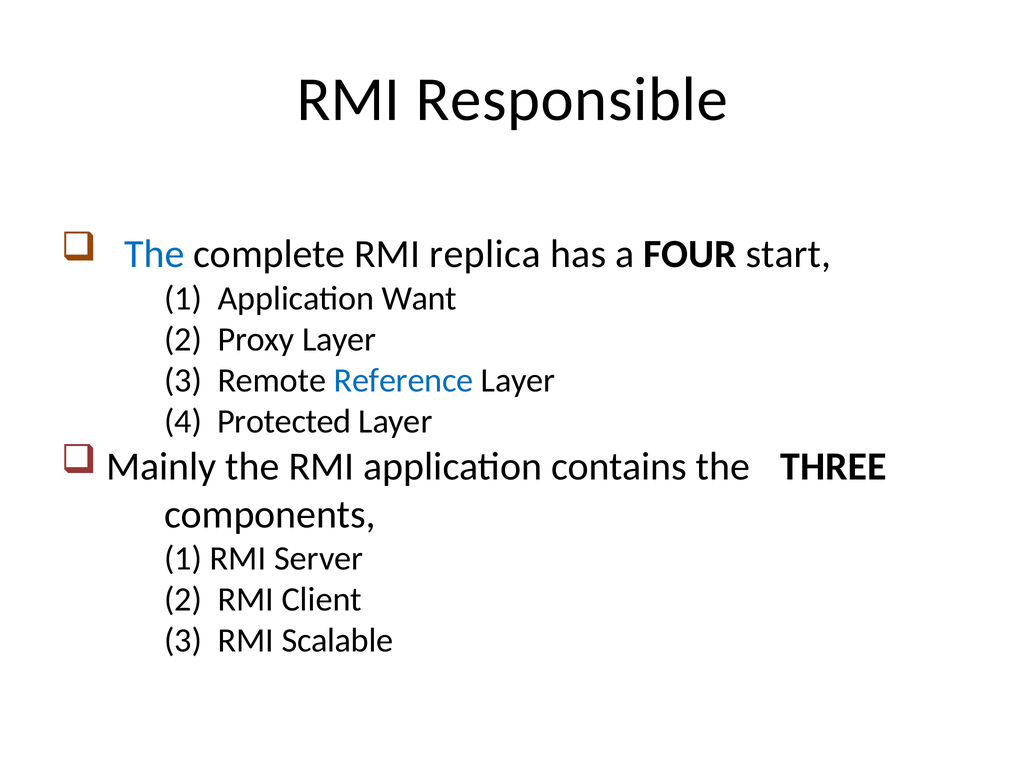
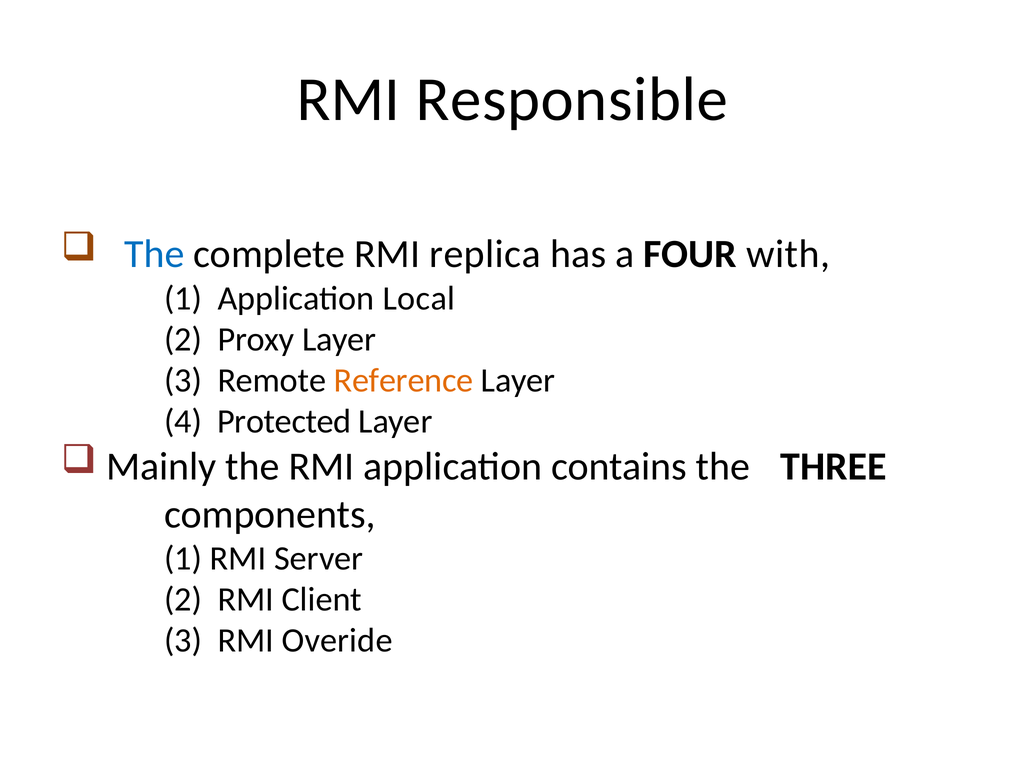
start: start -> with (788, 254)
Want: Want -> Local (419, 298)
Reference colour: blue -> orange (404, 381)
Scalable: Scalable -> Overide (337, 641)
